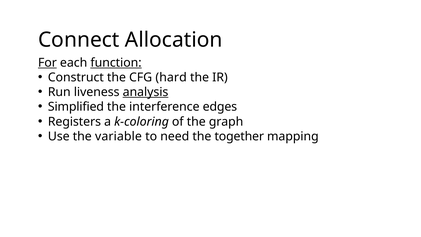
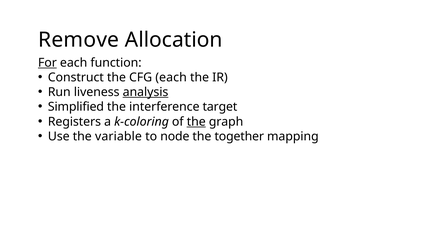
Connect: Connect -> Remove (79, 40)
function underline: present -> none (116, 63)
CFG hard: hard -> each (171, 77)
edges: edges -> target (220, 107)
the underline: none -> present (196, 122)
need: need -> node (175, 136)
